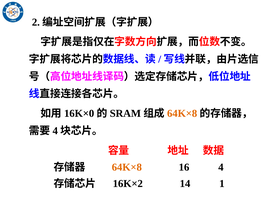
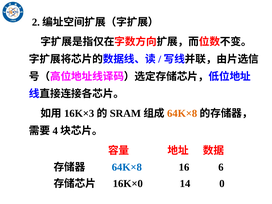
16K×0: 16K×0 -> 16K×3 (79, 113)
64K×8 colour: orange -> blue (127, 167)
16 4: 4 -> 6 (221, 167)
16K×2: 16K×2 -> 16K×0 (128, 184)
1: 1 -> 0 (222, 184)
